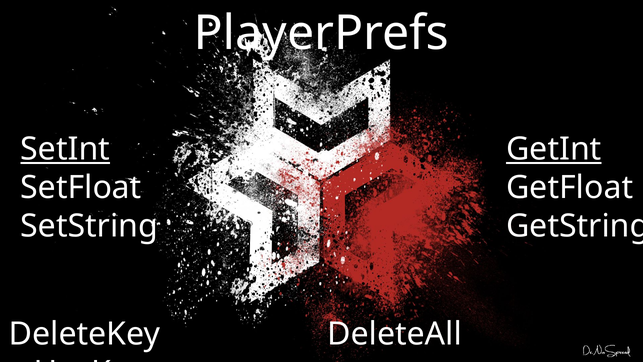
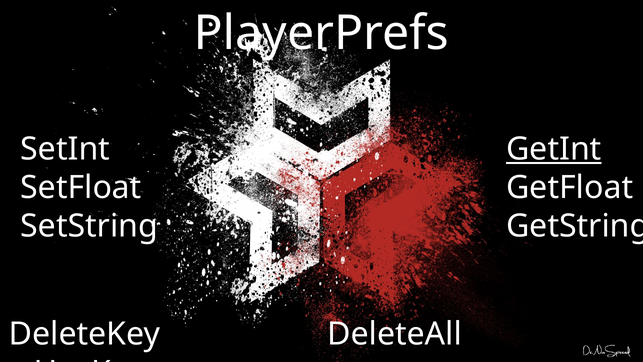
SetInt underline: present -> none (65, 149)
